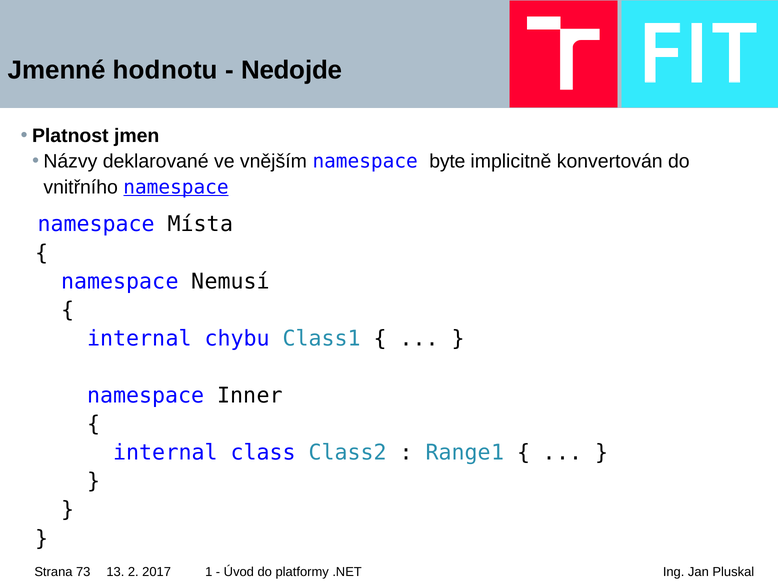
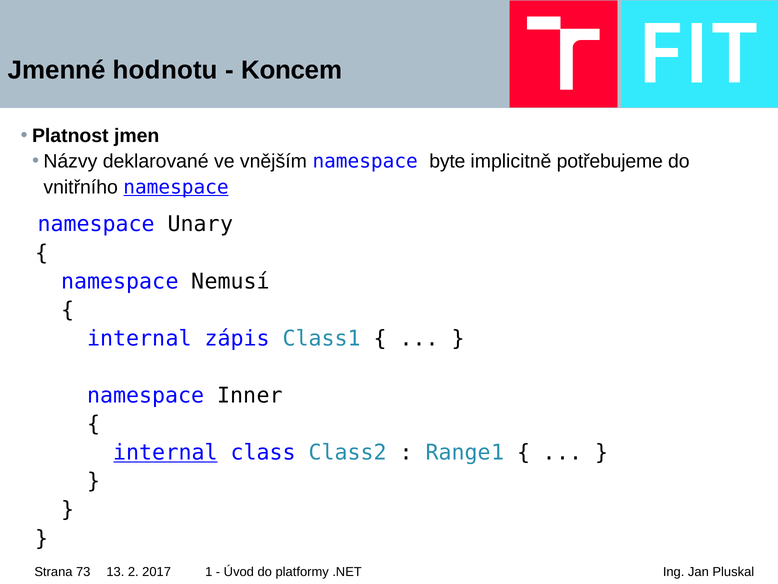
Nedojde: Nedojde -> Koncem (292, 70)
konvertován: konvertován -> potřebujeme (610, 161)
Místa: Místa -> Unary (200, 224)
chybu: chybu -> zápis (237, 338)
internal underline: none -> present (166, 452)
